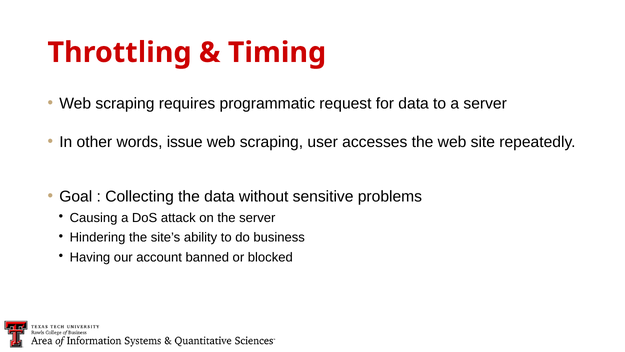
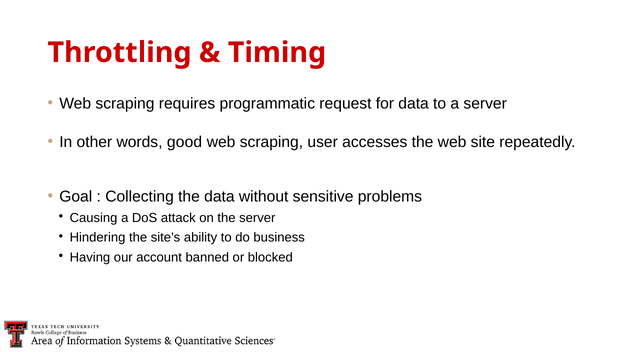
issue: issue -> good (185, 142)
